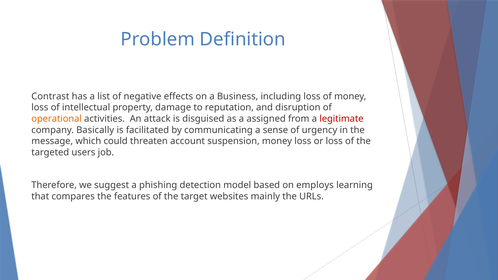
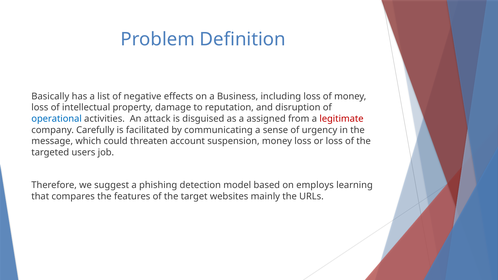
Contrast: Contrast -> Basically (50, 96)
operational colour: orange -> blue (57, 119)
Basically: Basically -> Carefully (95, 130)
